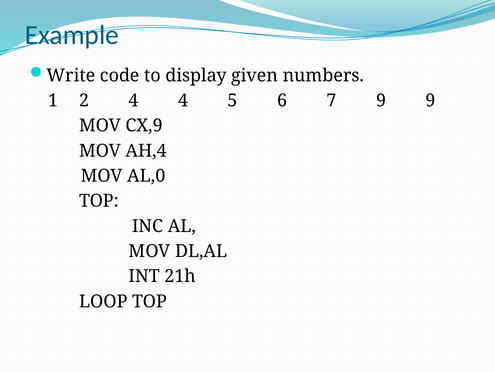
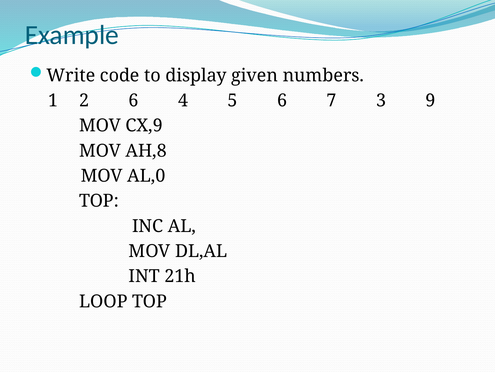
2 4: 4 -> 6 (134, 100)
7 9: 9 -> 3 (381, 100)
AH,4: AH,4 -> AH,8 (146, 151)
